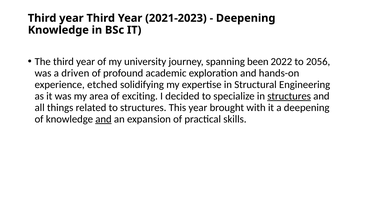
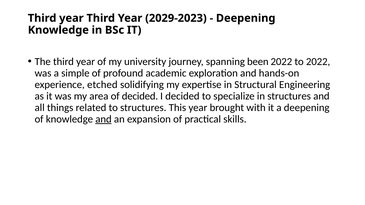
2021-2023: 2021-2023 -> 2029-2023 (176, 18)
to 2056: 2056 -> 2022 (318, 62)
driven: driven -> simple (75, 73)
of exciting: exciting -> decided (140, 96)
structures underline: present -> none (289, 96)
